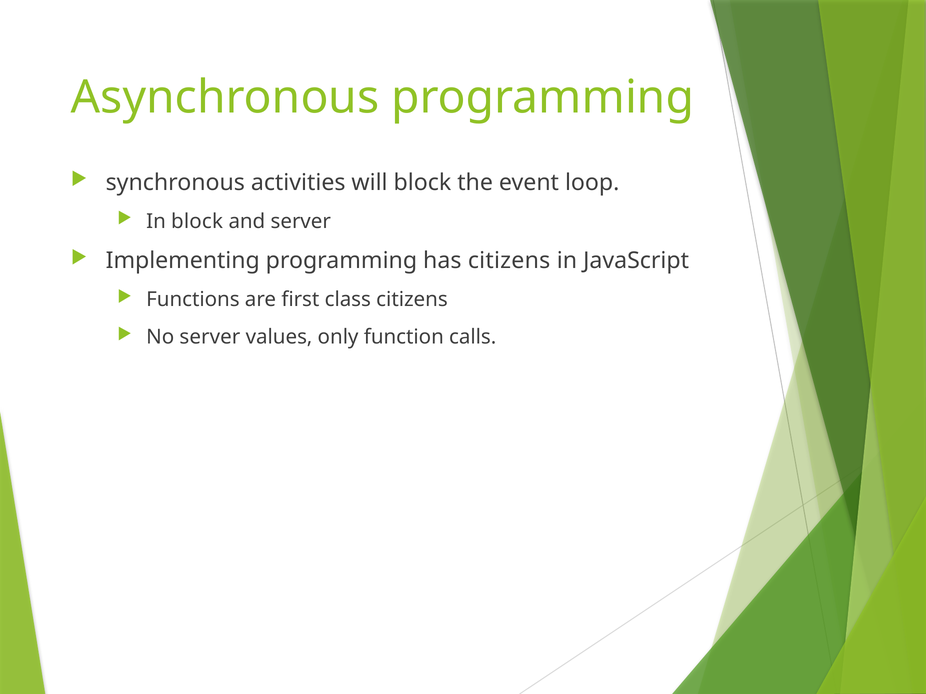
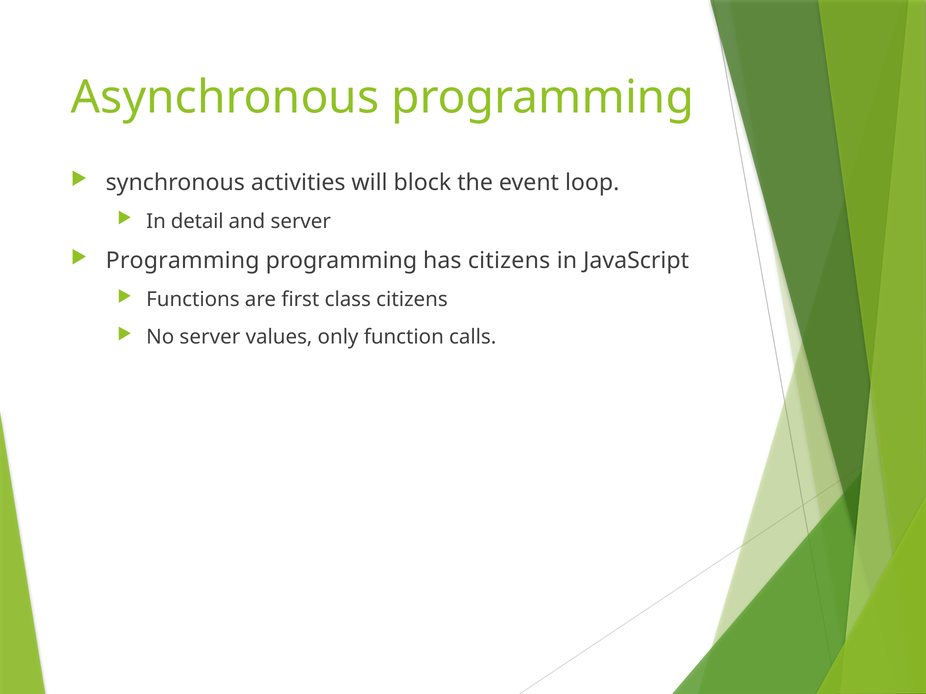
In block: block -> detail (197, 222)
Implementing: Implementing -> Programming (183, 261)
